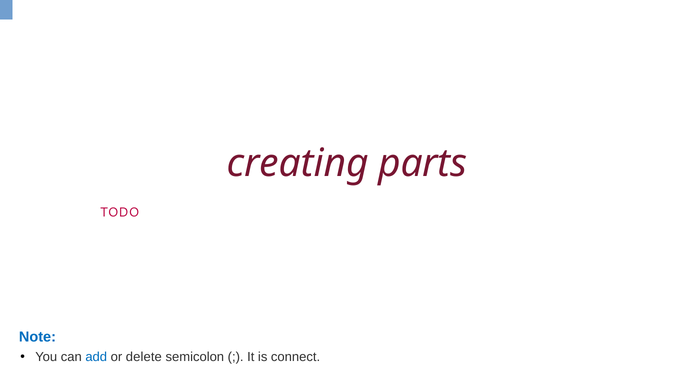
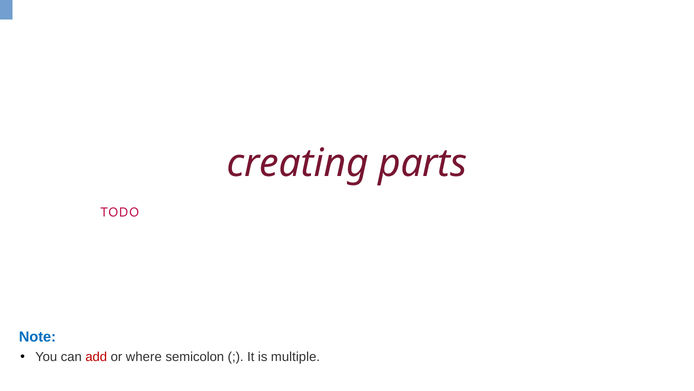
add colour: blue -> red (96, 356)
delete: delete -> where (144, 356)
connect: connect -> multiple (296, 356)
